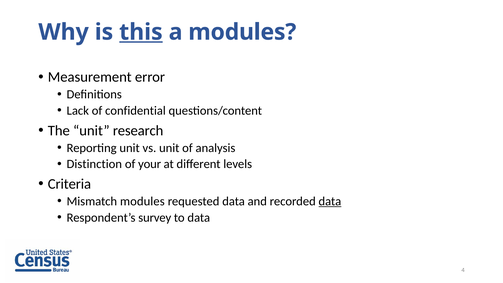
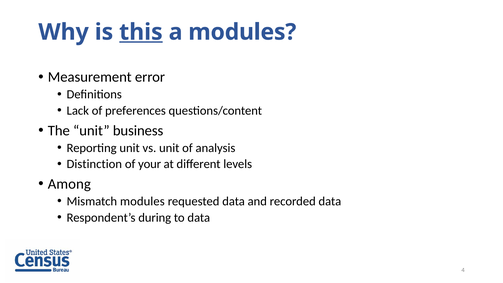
confidential: confidential -> preferences (135, 111)
research: research -> business (138, 131)
Criteria: Criteria -> Among (69, 184)
data underline: present -> none (330, 201)
survey: survey -> during (155, 217)
